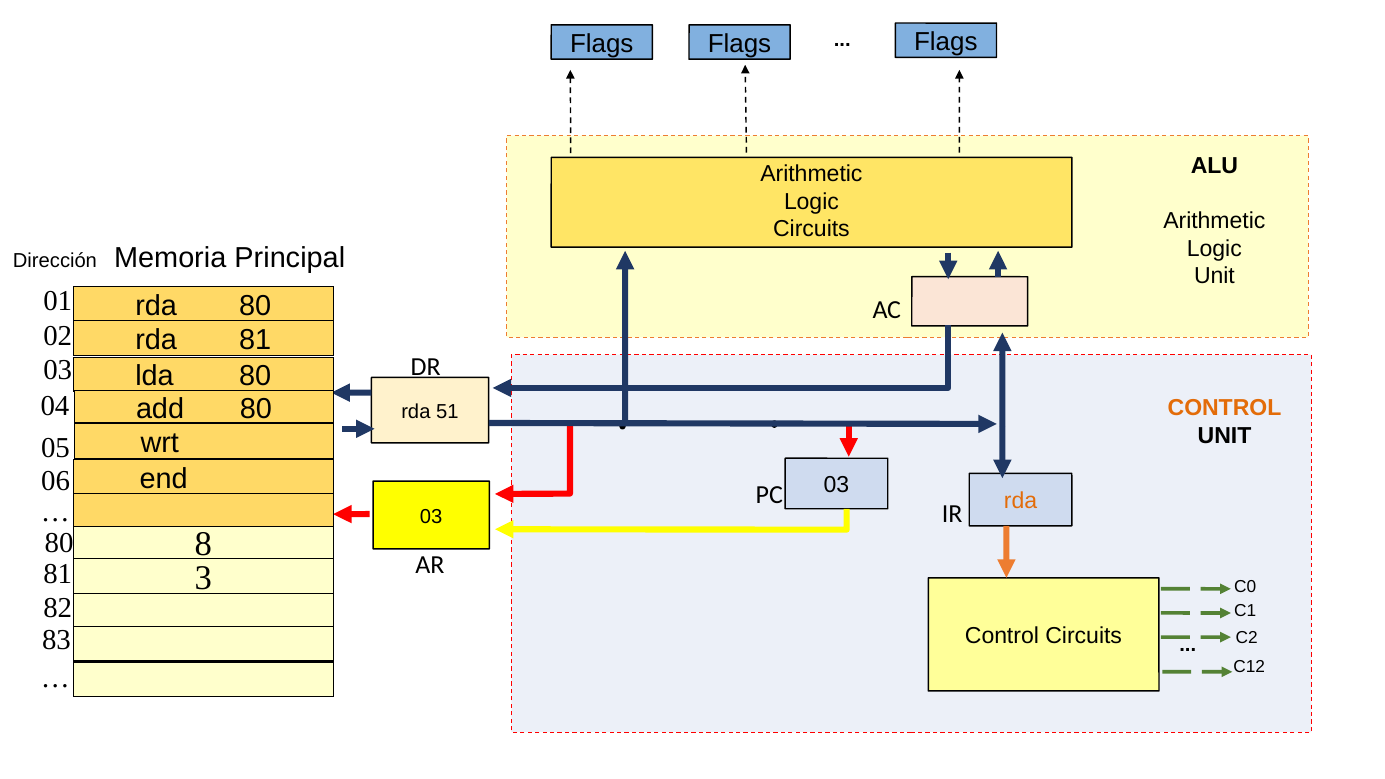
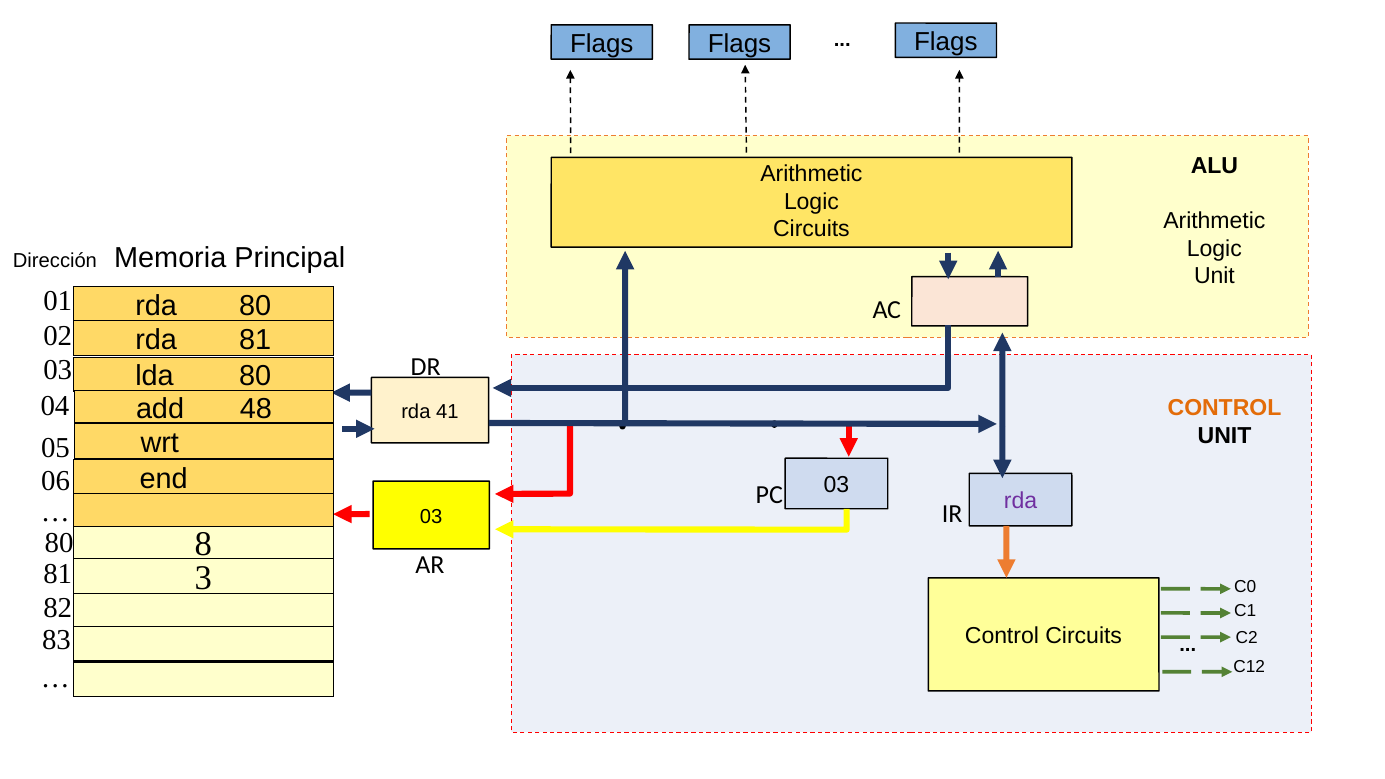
add 80: 80 -> 48 (256, 409)
51: 51 -> 41 (447, 412)
rda colour: orange -> purple (1020, 501)
